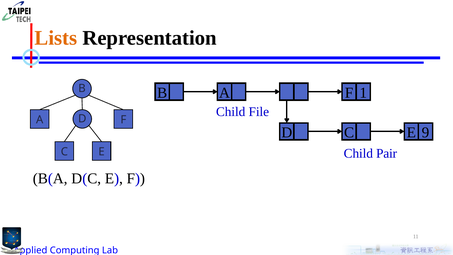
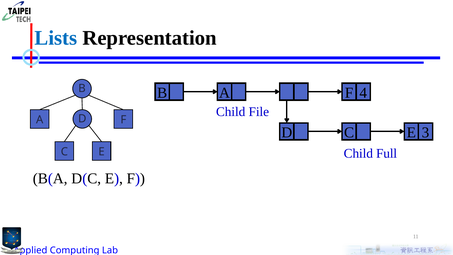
Lists colour: orange -> blue (56, 38)
1: 1 -> 4 (363, 93)
9: 9 -> 3 (426, 132)
Pair: Pair -> Full (387, 153)
